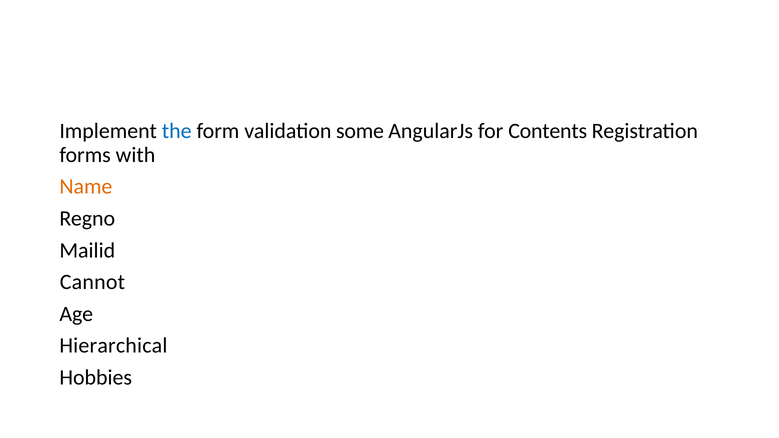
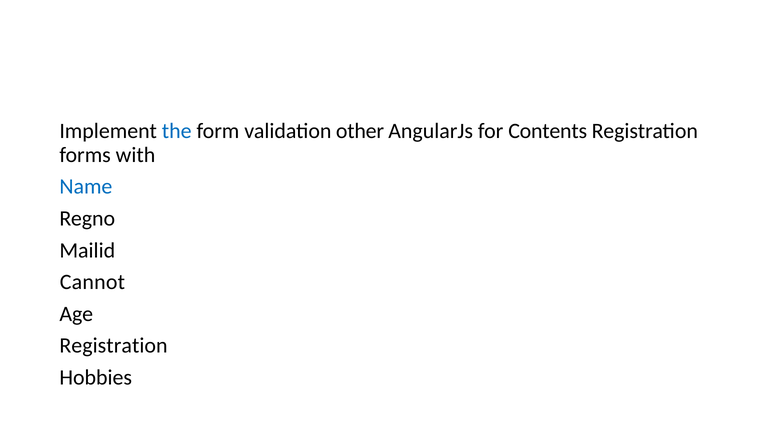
some: some -> other (360, 131)
Name colour: orange -> blue (86, 187)
Hierarchical: Hierarchical -> Registration (113, 346)
